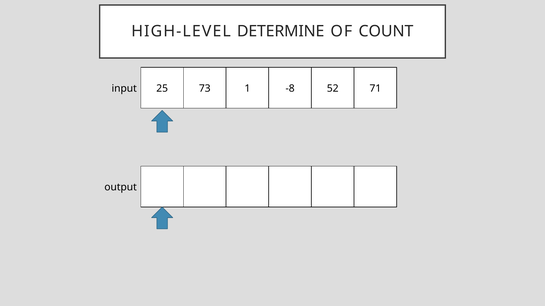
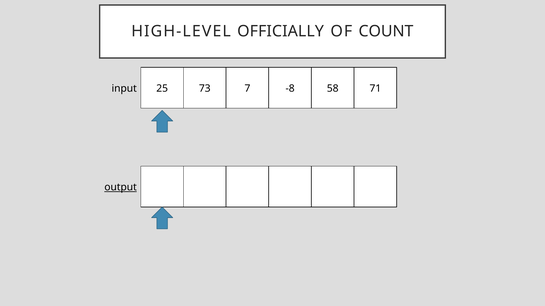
DETERMINE: DETERMINE -> OFFICIALLY (281, 31)
1: 1 -> 7 (247, 89)
52: 52 -> 58 (333, 89)
output underline: none -> present (121, 188)
